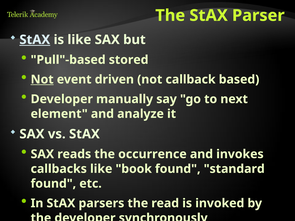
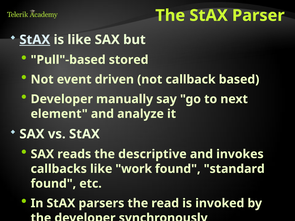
Not underline: present -> none (42, 80)
occurrence: occurrence -> descriptive (152, 154)
book: book -> work (134, 169)
